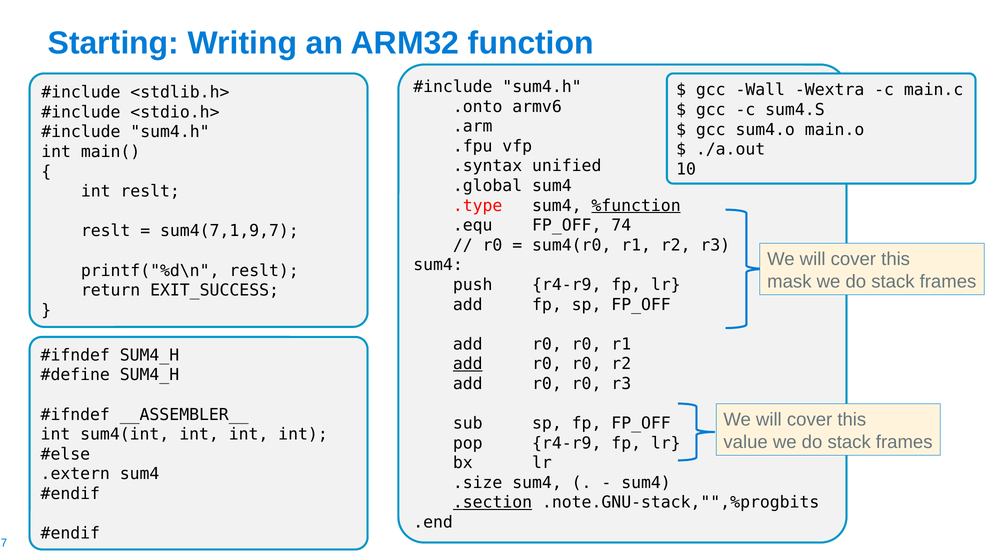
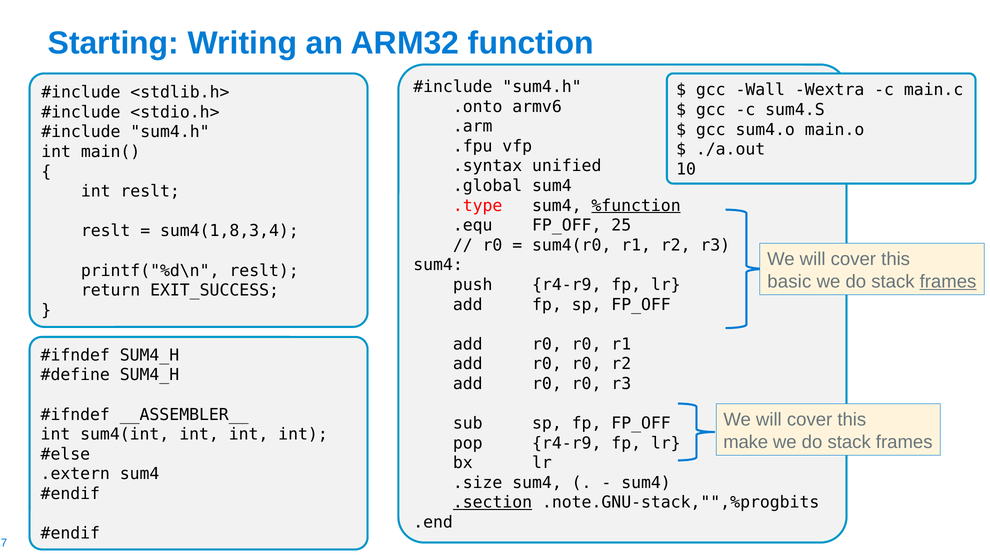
74: 74 -> 25 (621, 225)
sum4(7,1,9,7: sum4(7,1,9,7 -> sum4(1,8,3,4 (229, 231)
mask: mask -> basic (789, 281)
frames underline: none -> present (948, 281)
add underline: present -> none (468, 364)
value: value -> make (746, 442)
